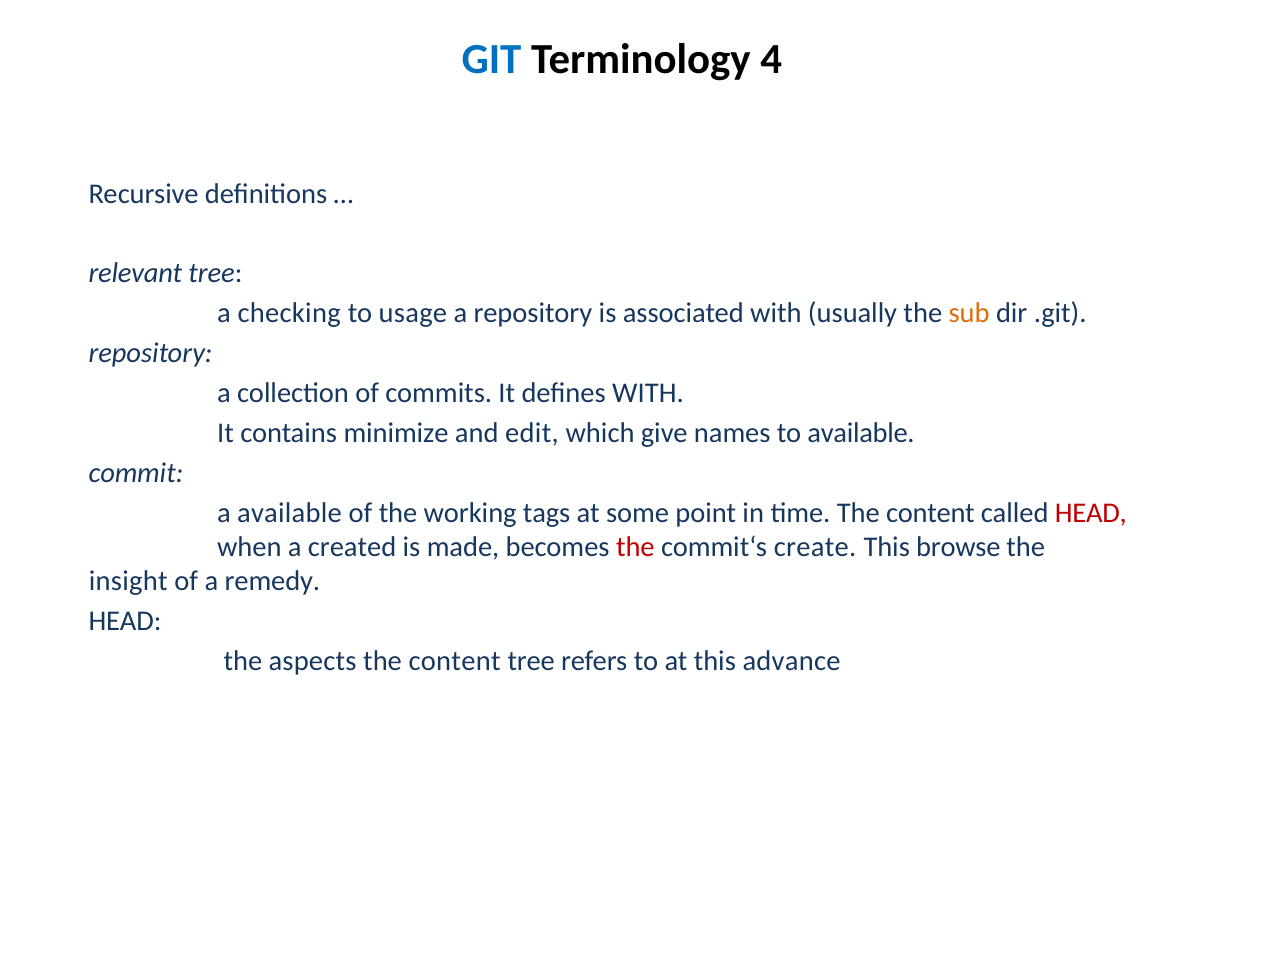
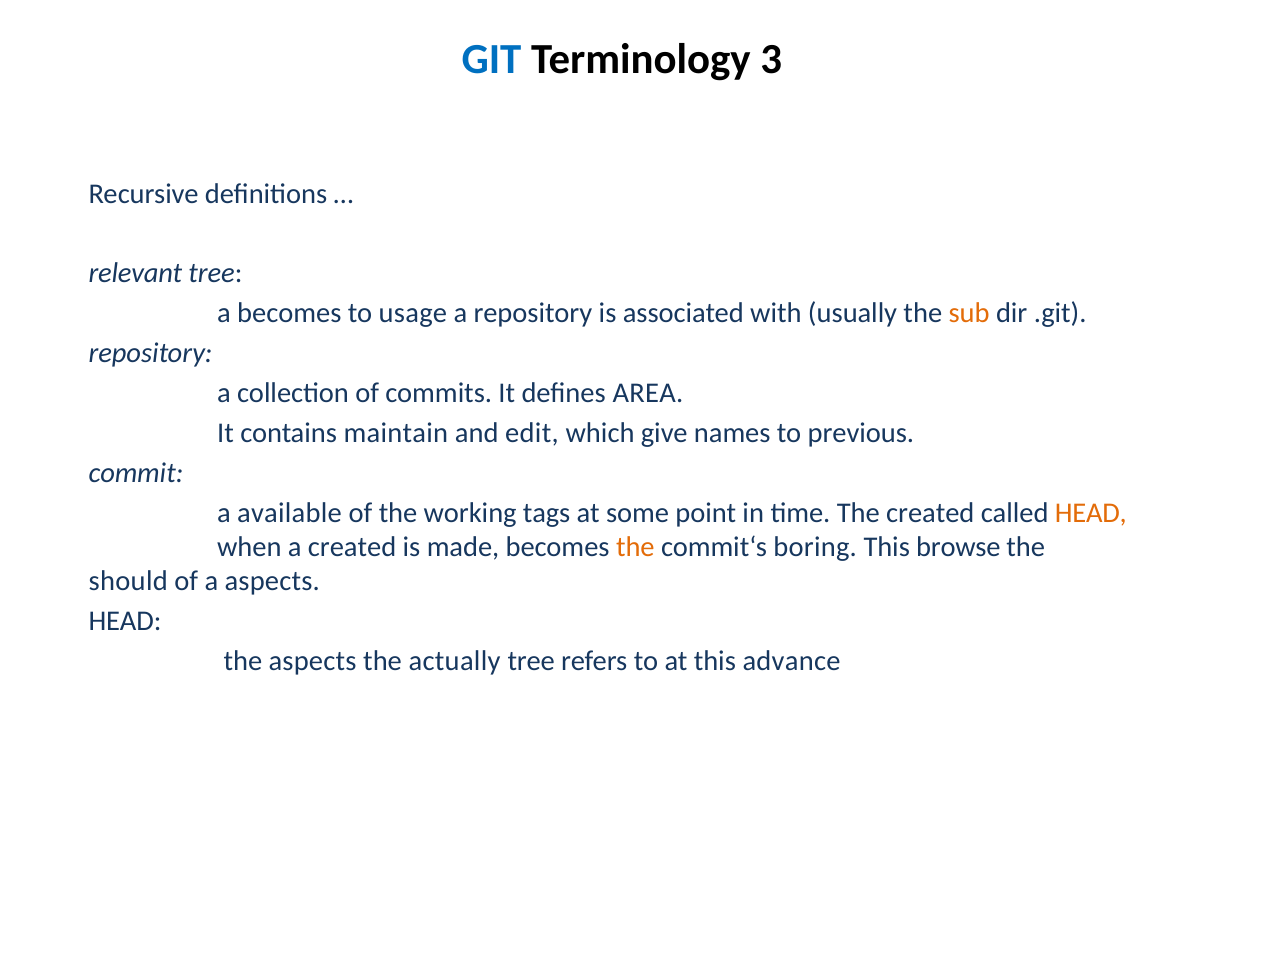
4: 4 -> 3 (771, 60)
a checking: checking -> becomes (289, 313)
defines WITH: WITH -> AREA (648, 393)
minimize: minimize -> maintain (396, 433)
to available: available -> previous (861, 433)
time The content: content -> created (930, 513)
HEAD colour: red -> orange (1091, 513)
the colour: red -> orange (635, 547)
create: create -> boring (815, 547)
insight: insight -> should (128, 581)
a remedy: remedy -> aspects (272, 581)
content: content -> actually (455, 661)
